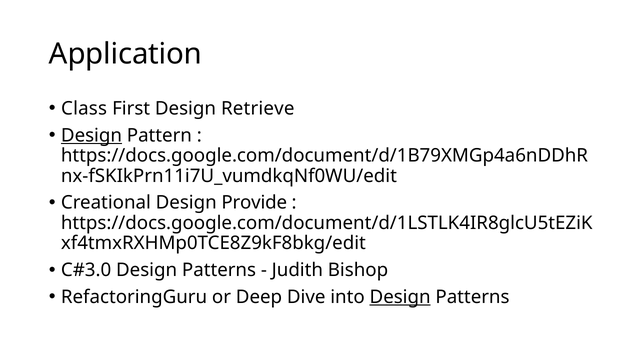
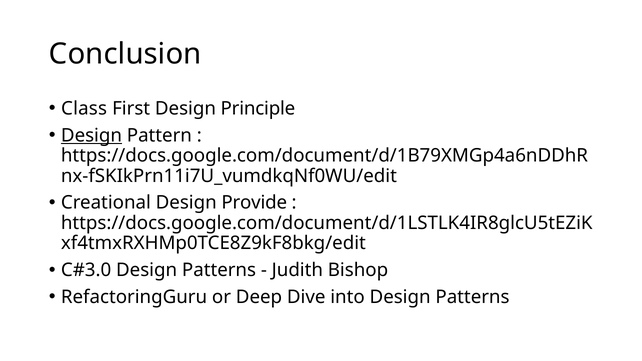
Application: Application -> Conclusion (125, 54)
Retrieve: Retrieve -> Principle (258, 109)
Design underline: present -> none (400, 297)
